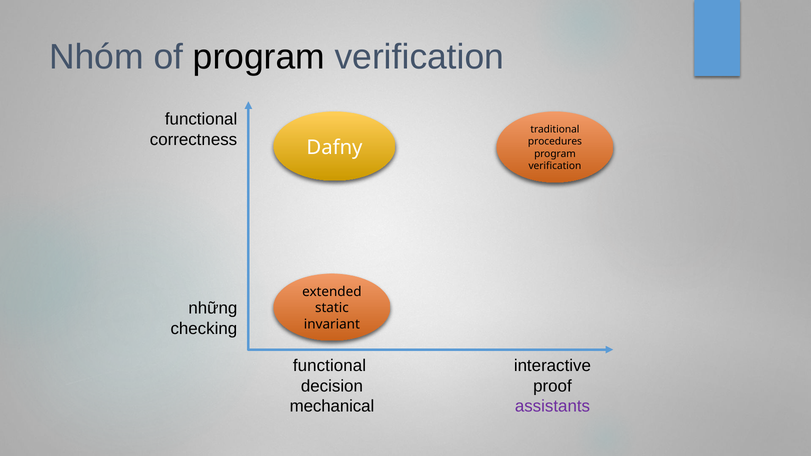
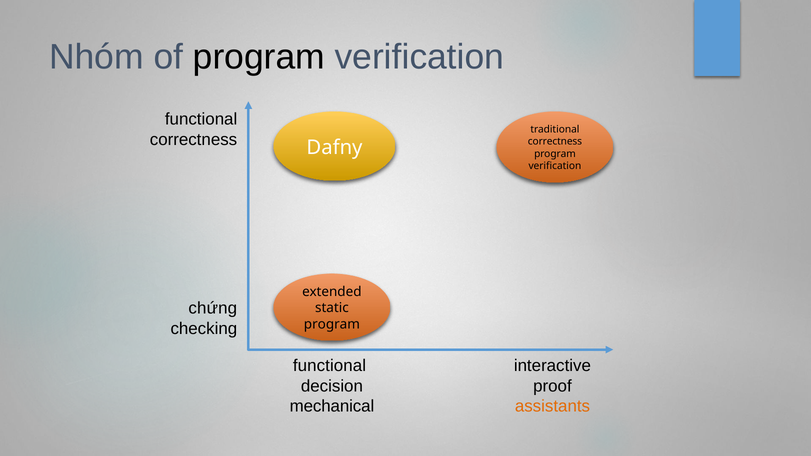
procedures: procedures -> correctness (555, 142)
những: những -> chứng (213, 308)
invariant: invariant -> program (332, 324)
assistants colour: purple -> orange (552, 406)
